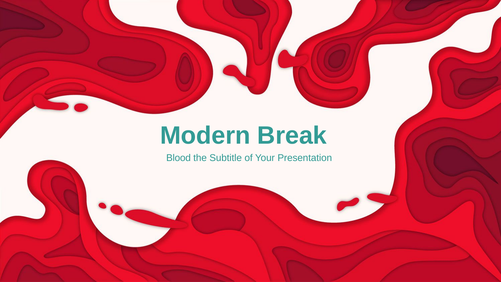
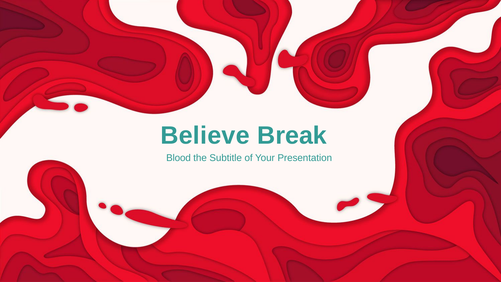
Modern: Modern -> Believe (205, 136)
